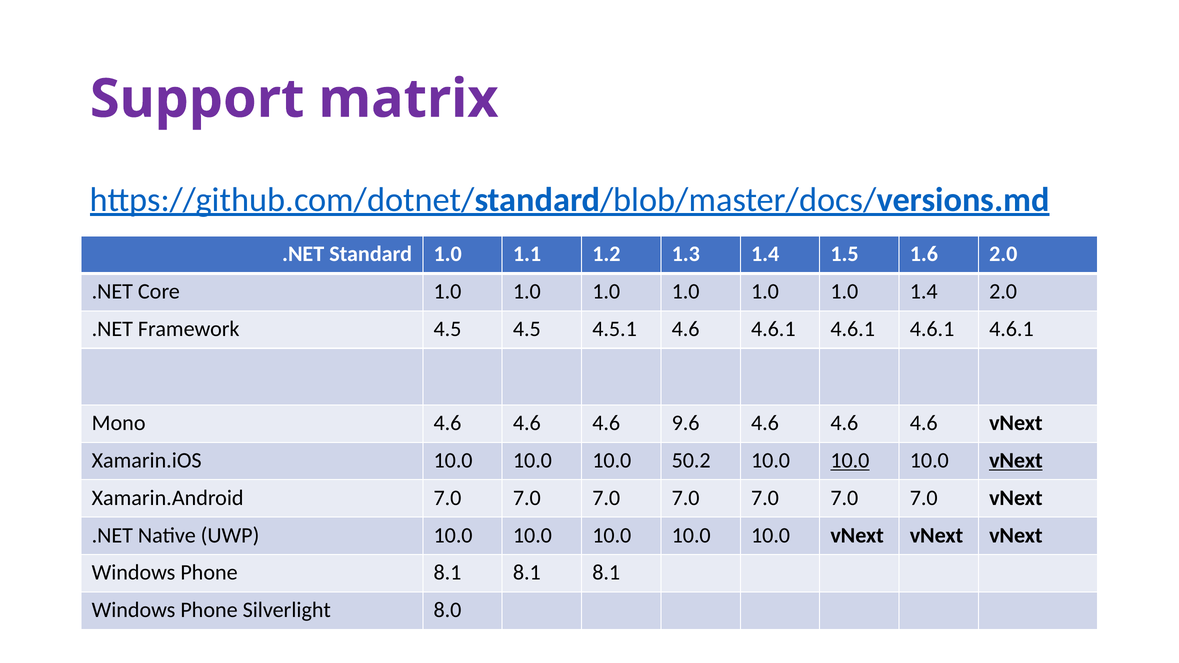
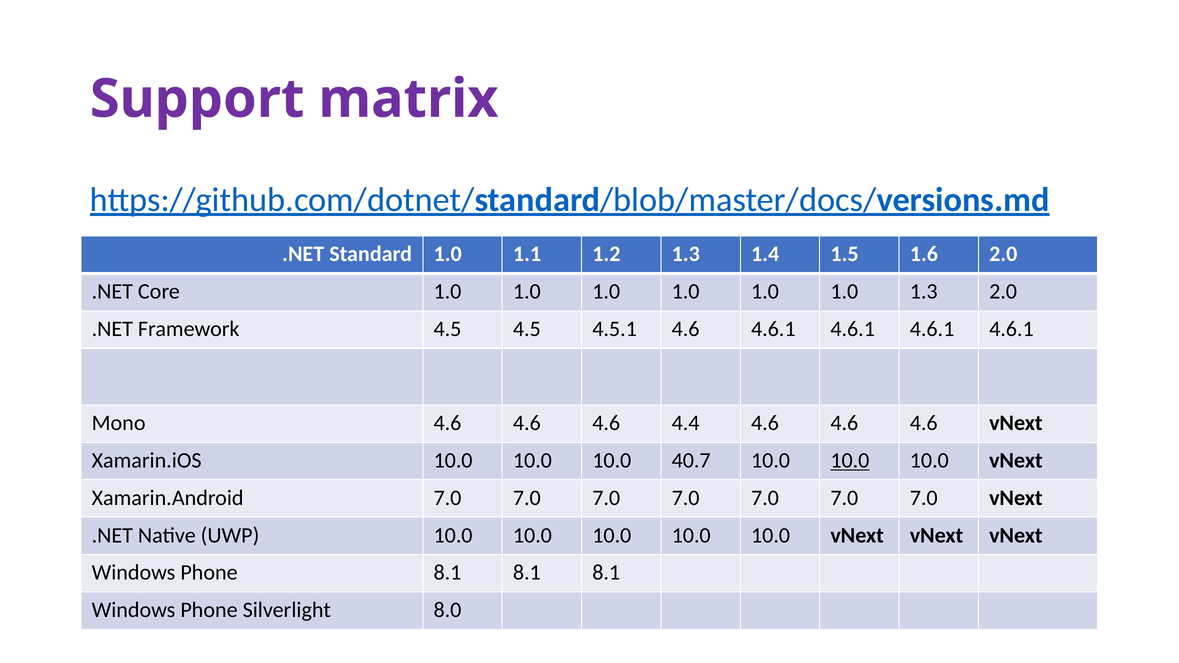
1.0 1.4: 1.4 -> 1.3 (924, 292)
9.6: 9.6 -> 4.4 (686, 423)
50.2: 50.2 -> 40.7 (691, 461)
vNext underline: present -> none (1016, 461)
